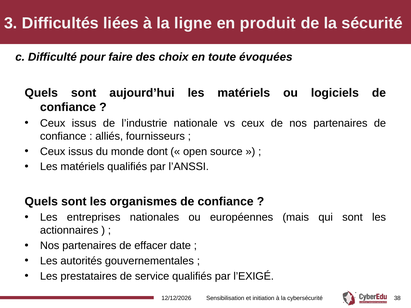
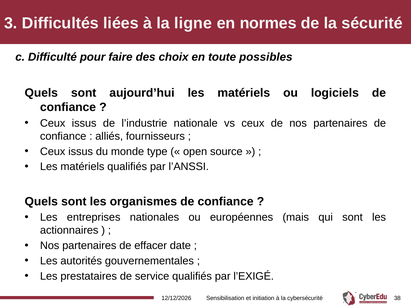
produit: produit -> normes (268, 23)
évoquées: évoquées -> possibles (266, 57)
dont: dont -> type (157, 152)
